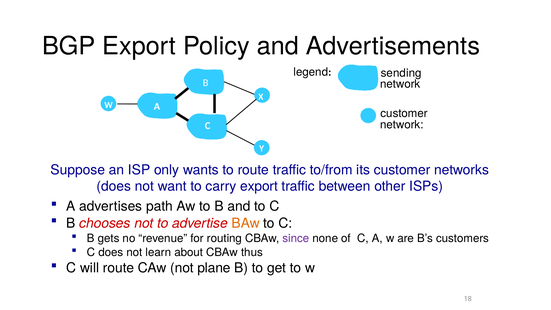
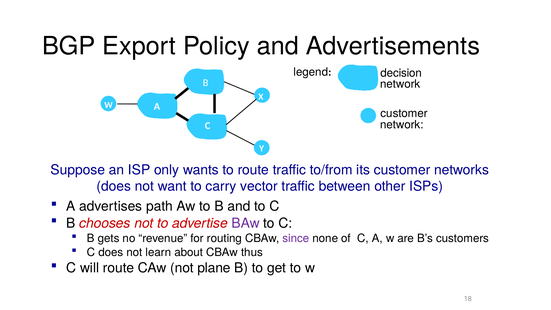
sending: sending -> decision (401, 73)
carry export: export -> vector (259, 186)
BAw colour: orange -> purple (246, 223)
